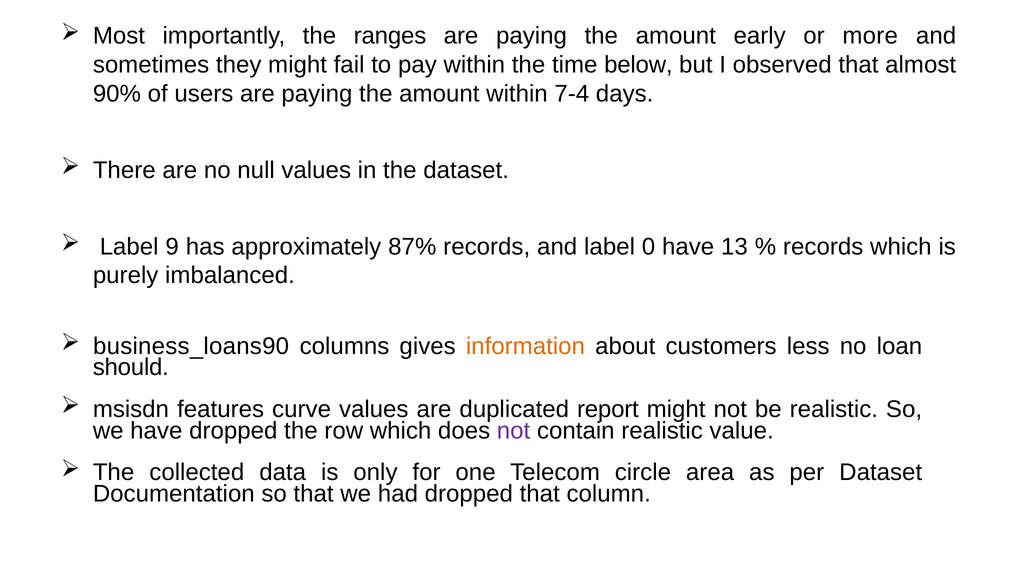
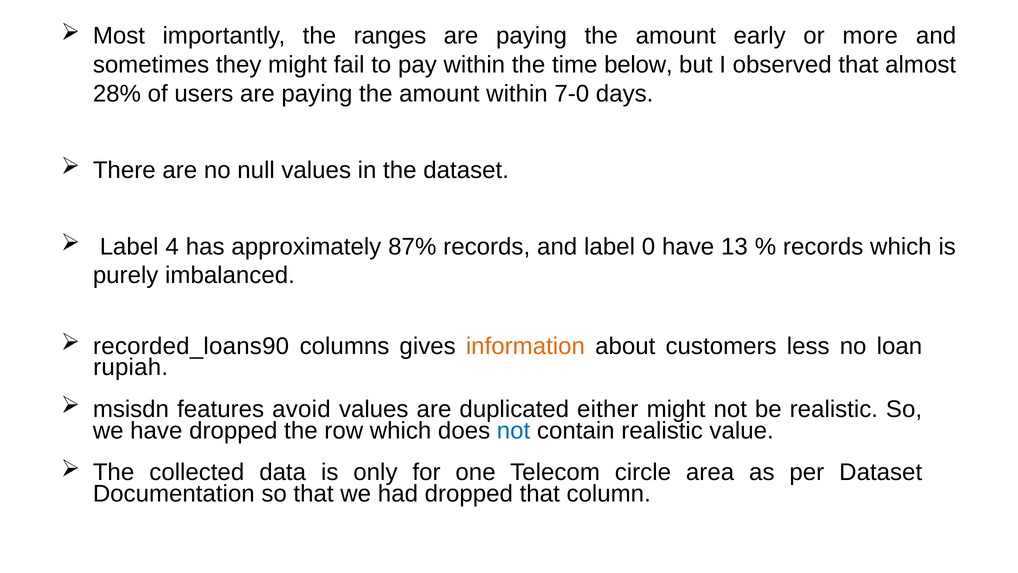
90%: 90% -> 28% (117, 94)
7-4: 7-4 -> 7-0 (572, 94)
9: 9 -> 4 (172, 247)
business_loans90: business_loans90 -> recorded_loans90 (191, 346)
should: should -> rupiah (131, 367)
curve: curve -> avoid (301, 409)
report: report -> either (608, 409)
not colour: purple -> blue (514, 430)
